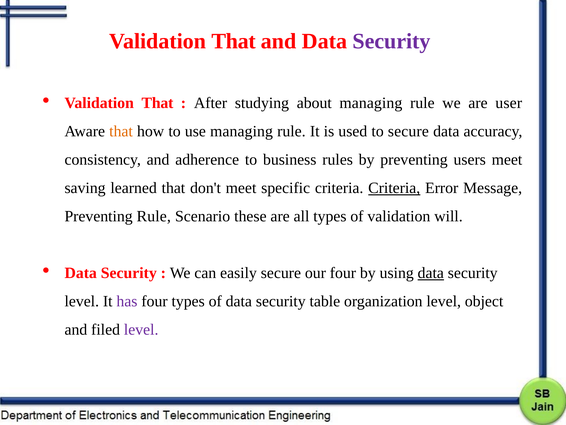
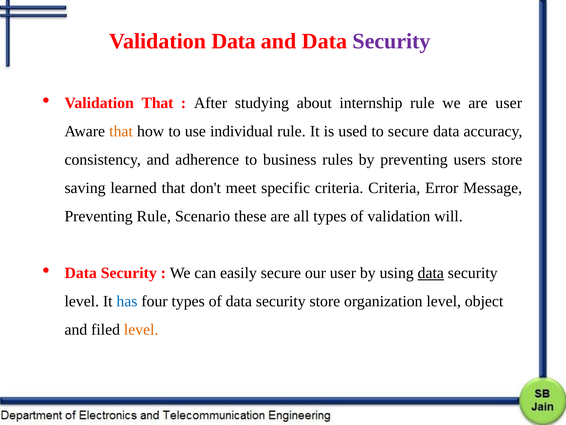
That: That -> Data (234, 41)
about managing: managing -> internship (371, 103)
use managing: managing -> individual (242, 131)
users meet: meet -> store (507, 160)
Criteria underline: present -> none (394, 188)
our four: four -> user (343, 273)
has colour: purple -> blue (127, 301)
security table: table -> store (325, 301)
level colour: purple -> orange (141, 329)
